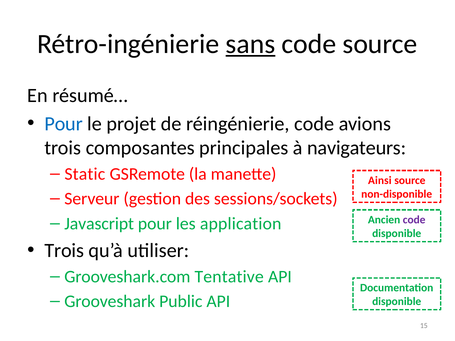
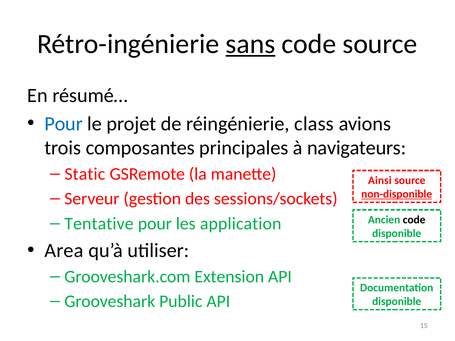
réingénierie code: code -> class (314, 124)
non-disponible underline: none -> present (397, 194)
Javascript: Javascript -> Tentative (99, 224)
code colour: purple -> black (414, 220)
Trois: Trois -> Area (64, 251)
Tentative: Tentative -> Extension (229, 277)
